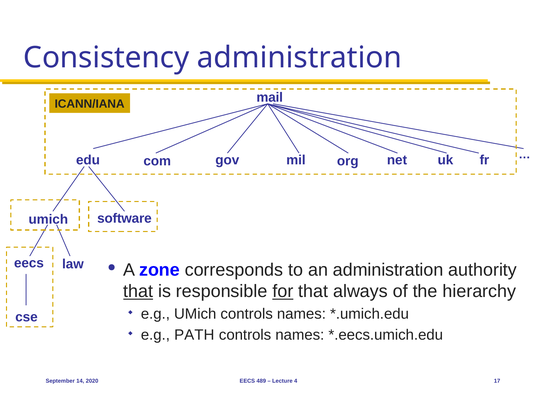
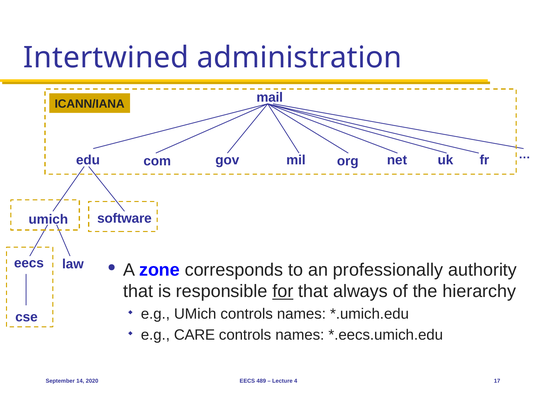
Consistency: Consistency -> Intertwined (106, 58)
an administration: administration -> professionally (388, 270)
that underline: present -> none (138, 291)
PATH: PATH -> CARE (194, 335)
